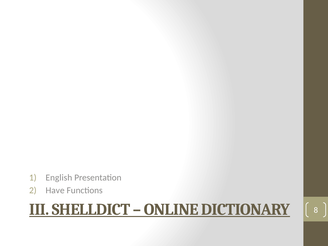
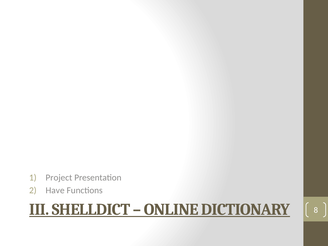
English: English -> Project (59, 178)
